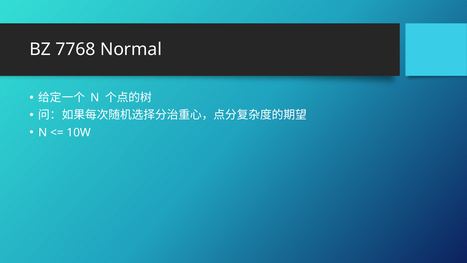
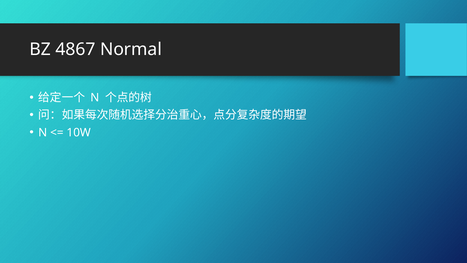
7768: 7768 -> 4867 (75, 49)
